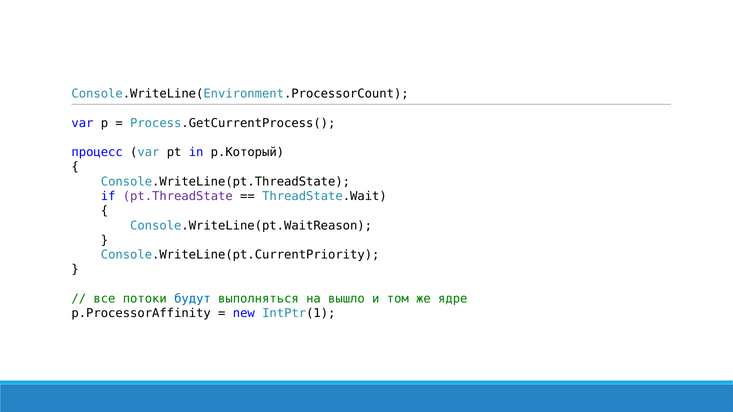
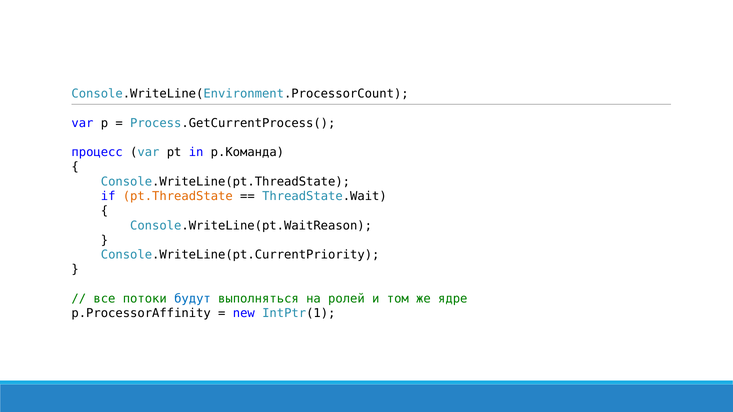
p.Который: p.Который -> p.Команда (247, 152)
pt.ThreadState colour: purple -> orange (178, 196)
вышло: вышло -> ролей (346, 299)
